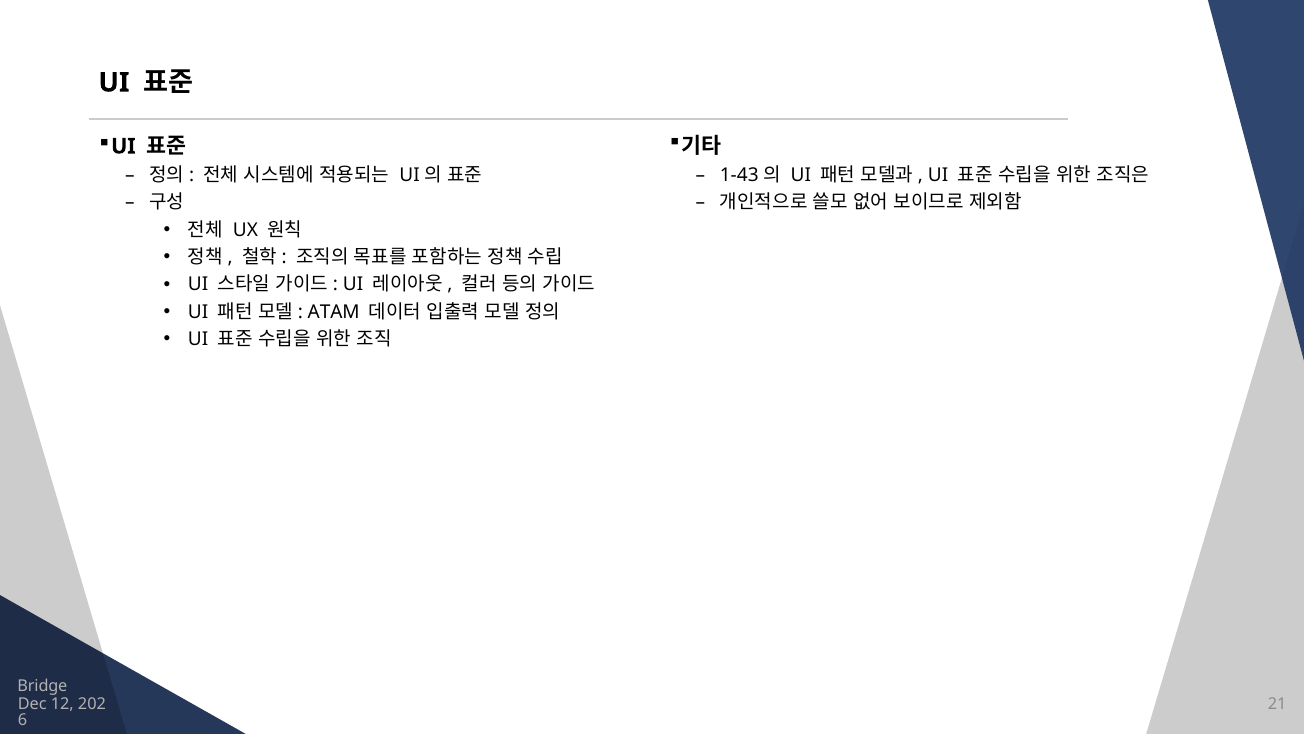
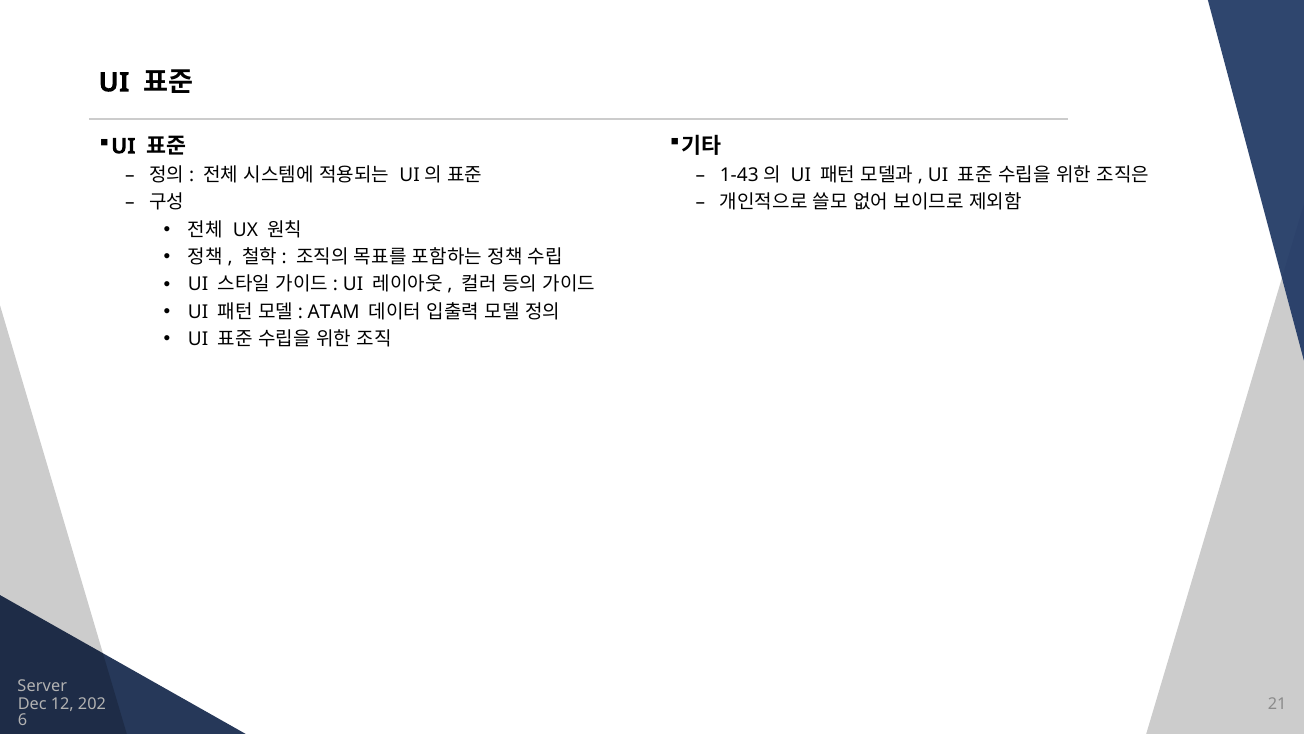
Bridge: Bridge -> Server (42, 686)
